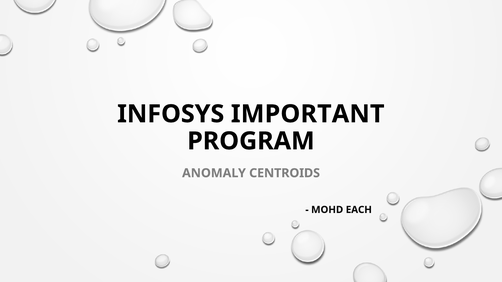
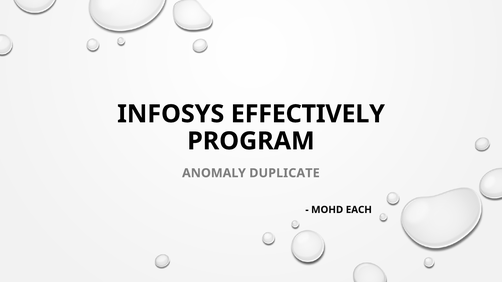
IMPORTANT: IMPORTANT -> EFFECTIVELY (308, 114)
CENTROIDS: CENTROIDS -> DUPLICATE (284, 173)
